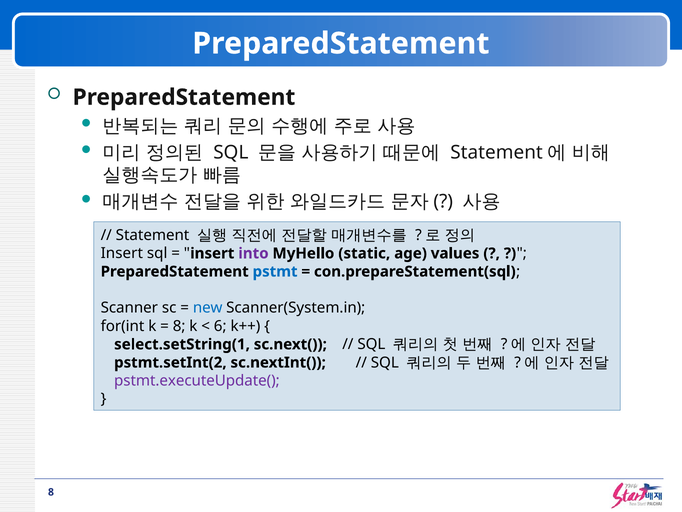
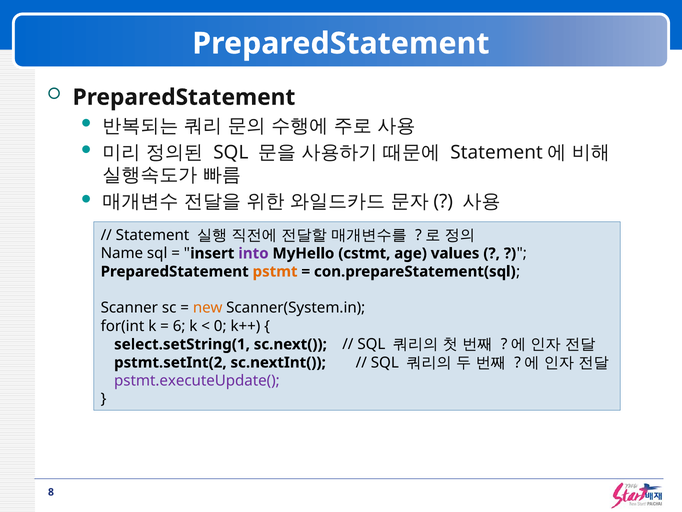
Insert: Insert -> Name (122, 253)
static: static -> cstmt (364, 253)
pstmt colour: blue -> orange (275, 271)
new colour: blue -> orange (208, 308)
8: 8 -> 6 (179, 326)
6: 6 -> 0 (220, 326)
